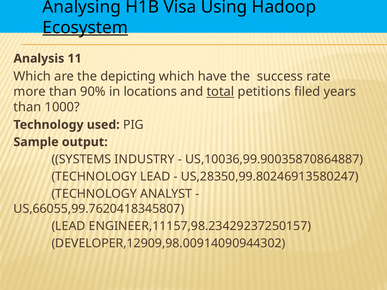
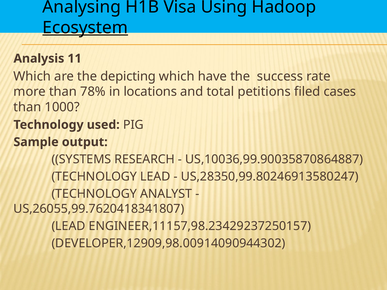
90%: 90% -> 78% (93, 92)
total underline: present -> none (220, 92)
years: years -> cases (340, 92)
INDUSTRY: INDUSTRY -> RESEARCH (145, 159)
US,66055,99.7620418345807: US,66055,99.7620418345807 -> US,26055,99.7620418341807 (99, 209)
